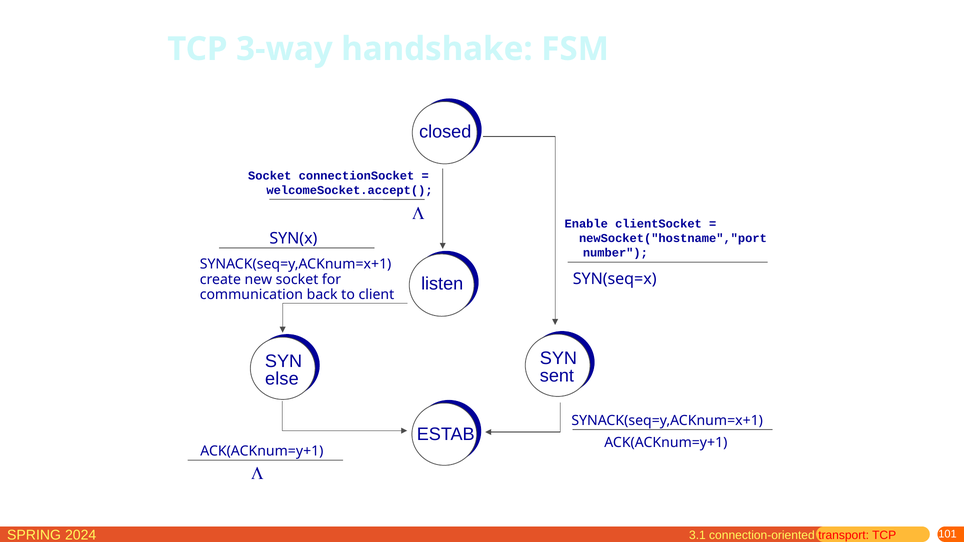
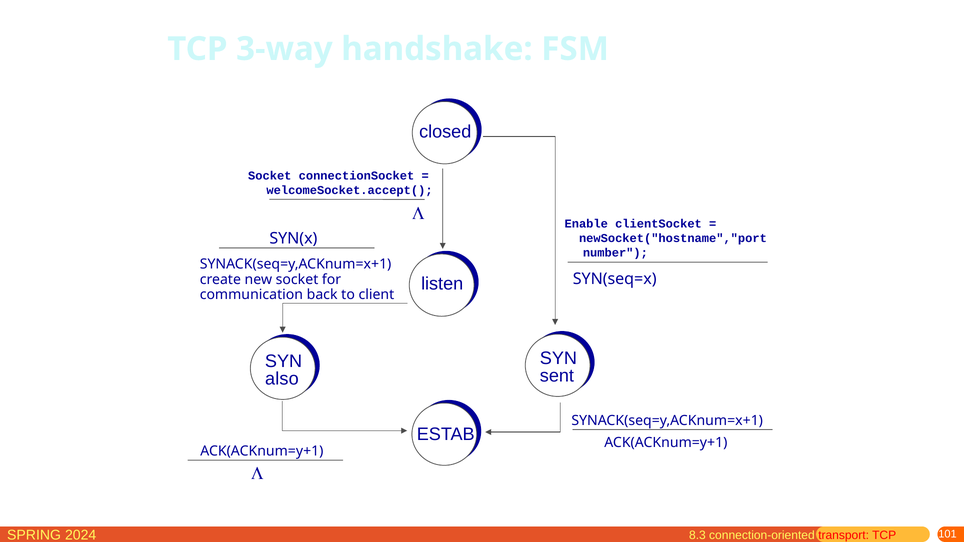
else: else -> also (282, 379)
3.1: 3.1 -> 8.3 (697, 535)
